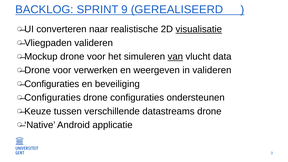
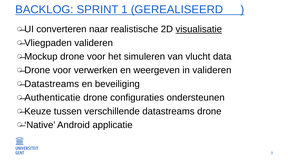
9: 9 -> 1 (124, 10)
van underline: present -> none (175, 57)
Configuraties: Configuraties -> Datastreams (52, 84)
Configuraties: Configuraties -> Authenticatie (52, 98)
